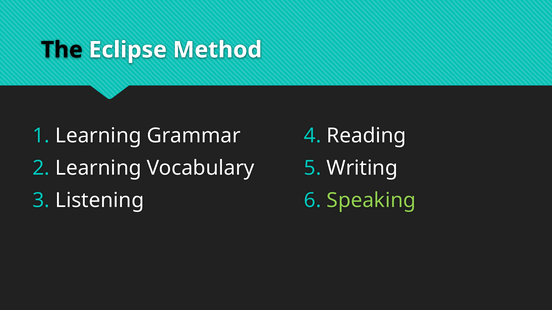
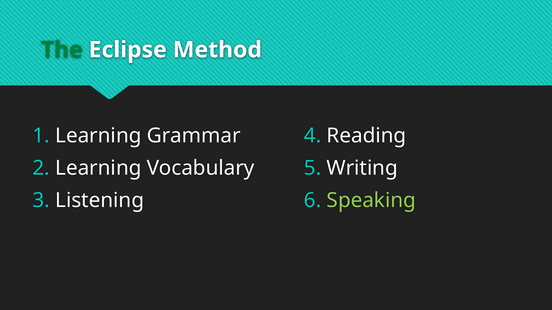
The colour: black -> green (62, 50)
